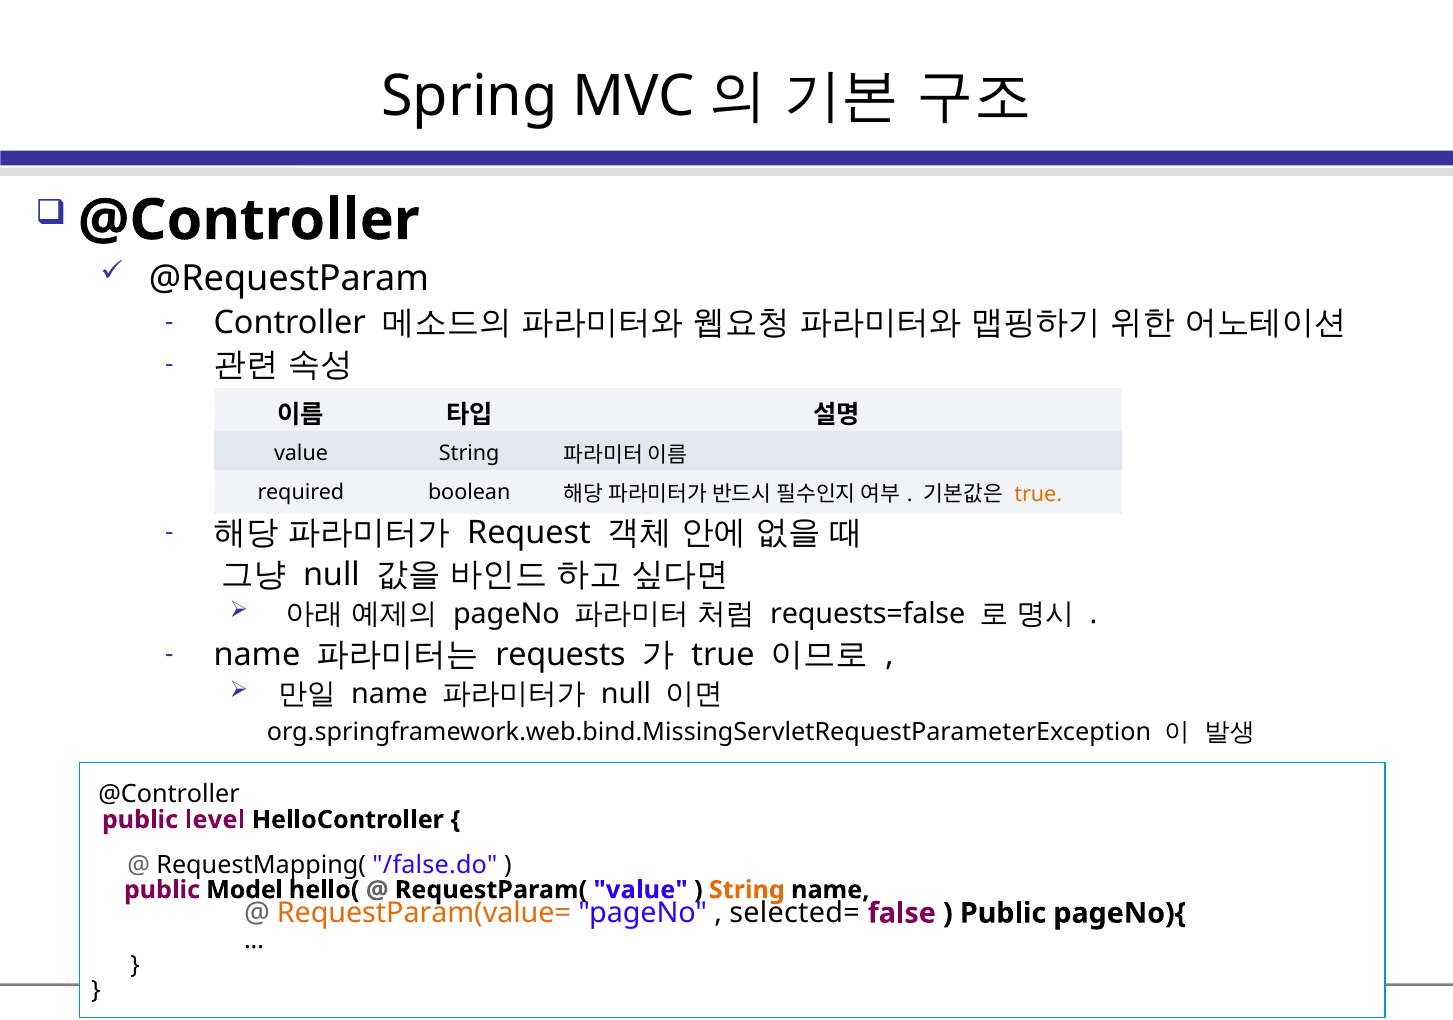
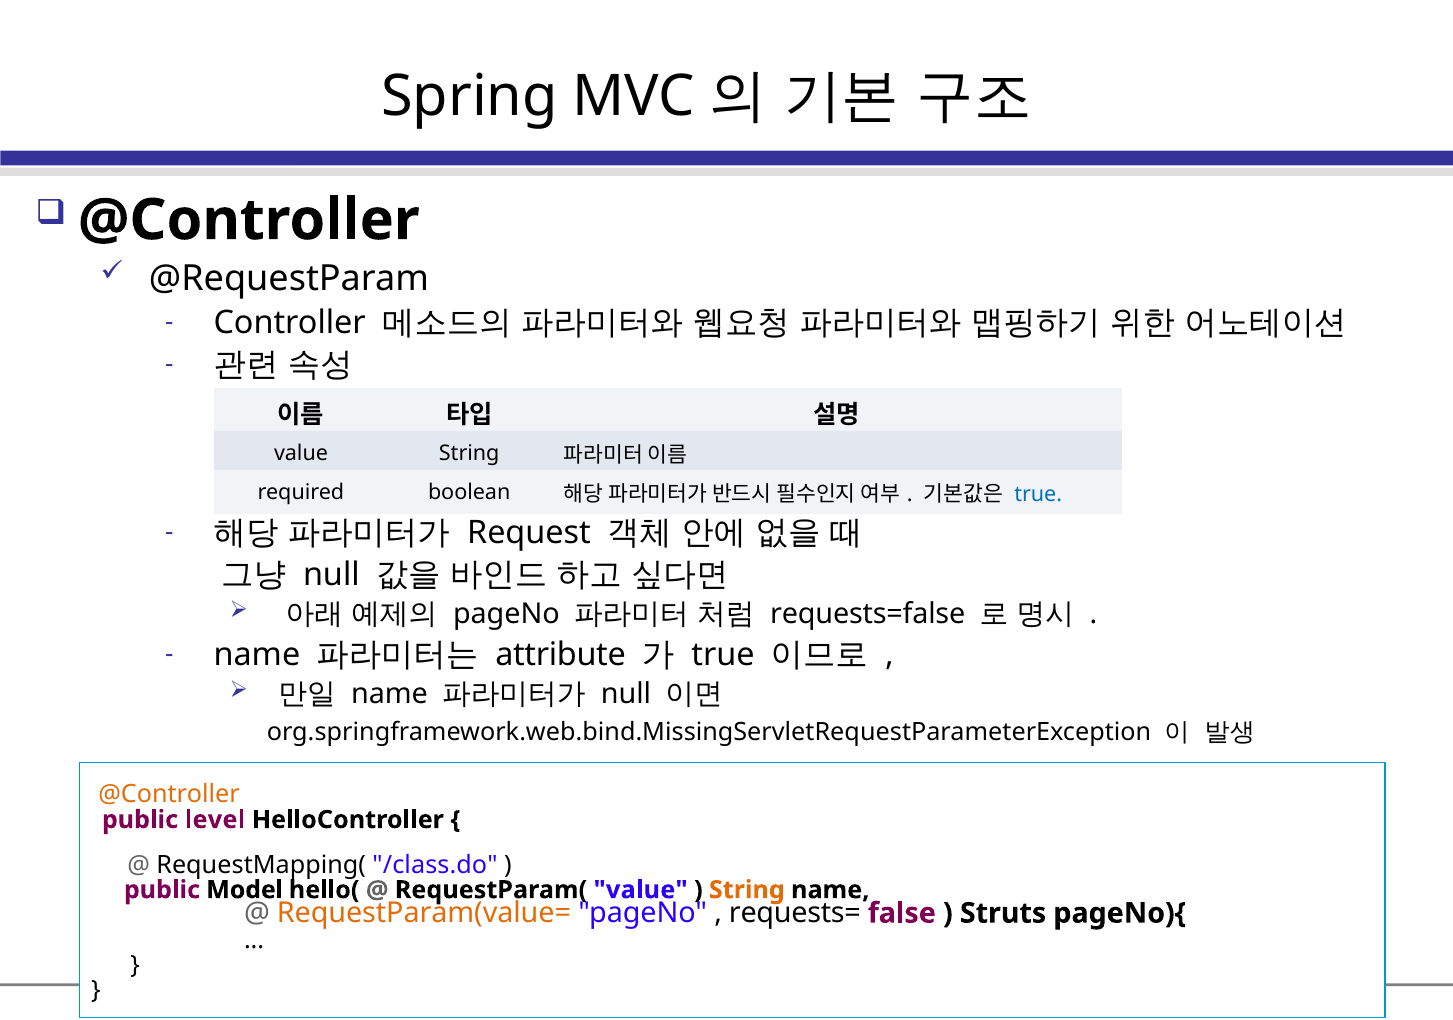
true colour: orange -> blue (1038, 494)
requests: requests -> attribute (561, 654)
@Controller colour: black -> orange (169, 794)
/false.do: /false.do -> /class.do (435, 864)
selected=: selected= -> requests= (795, 913)
Public: Public -> Struts (1003, 913)
